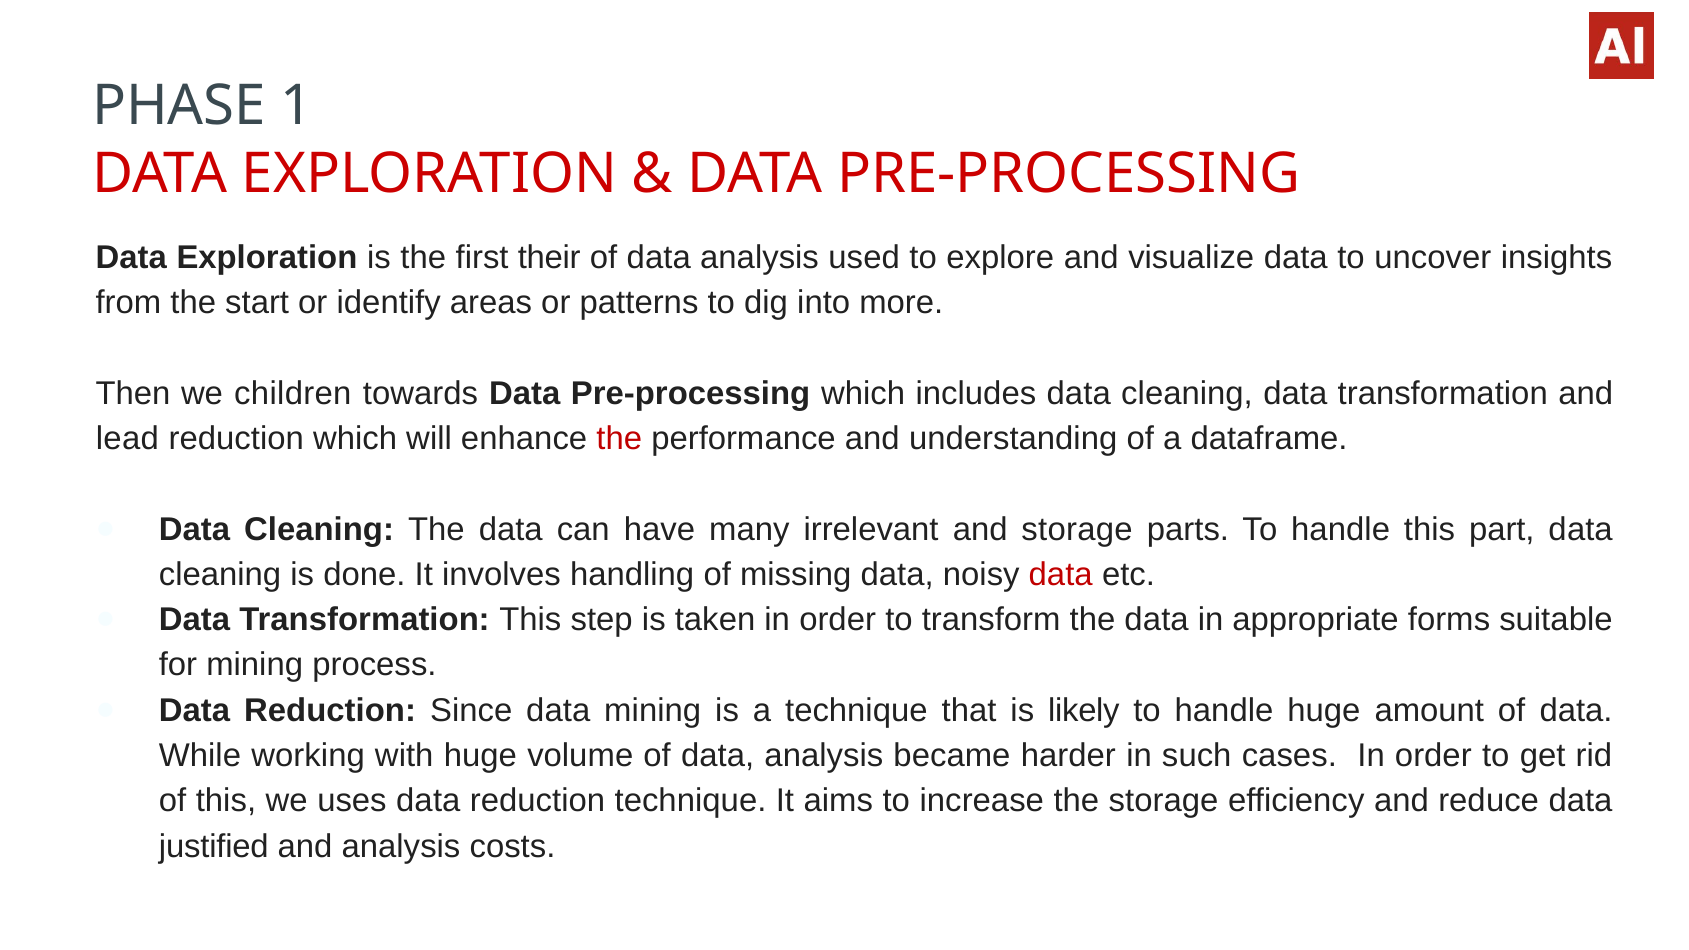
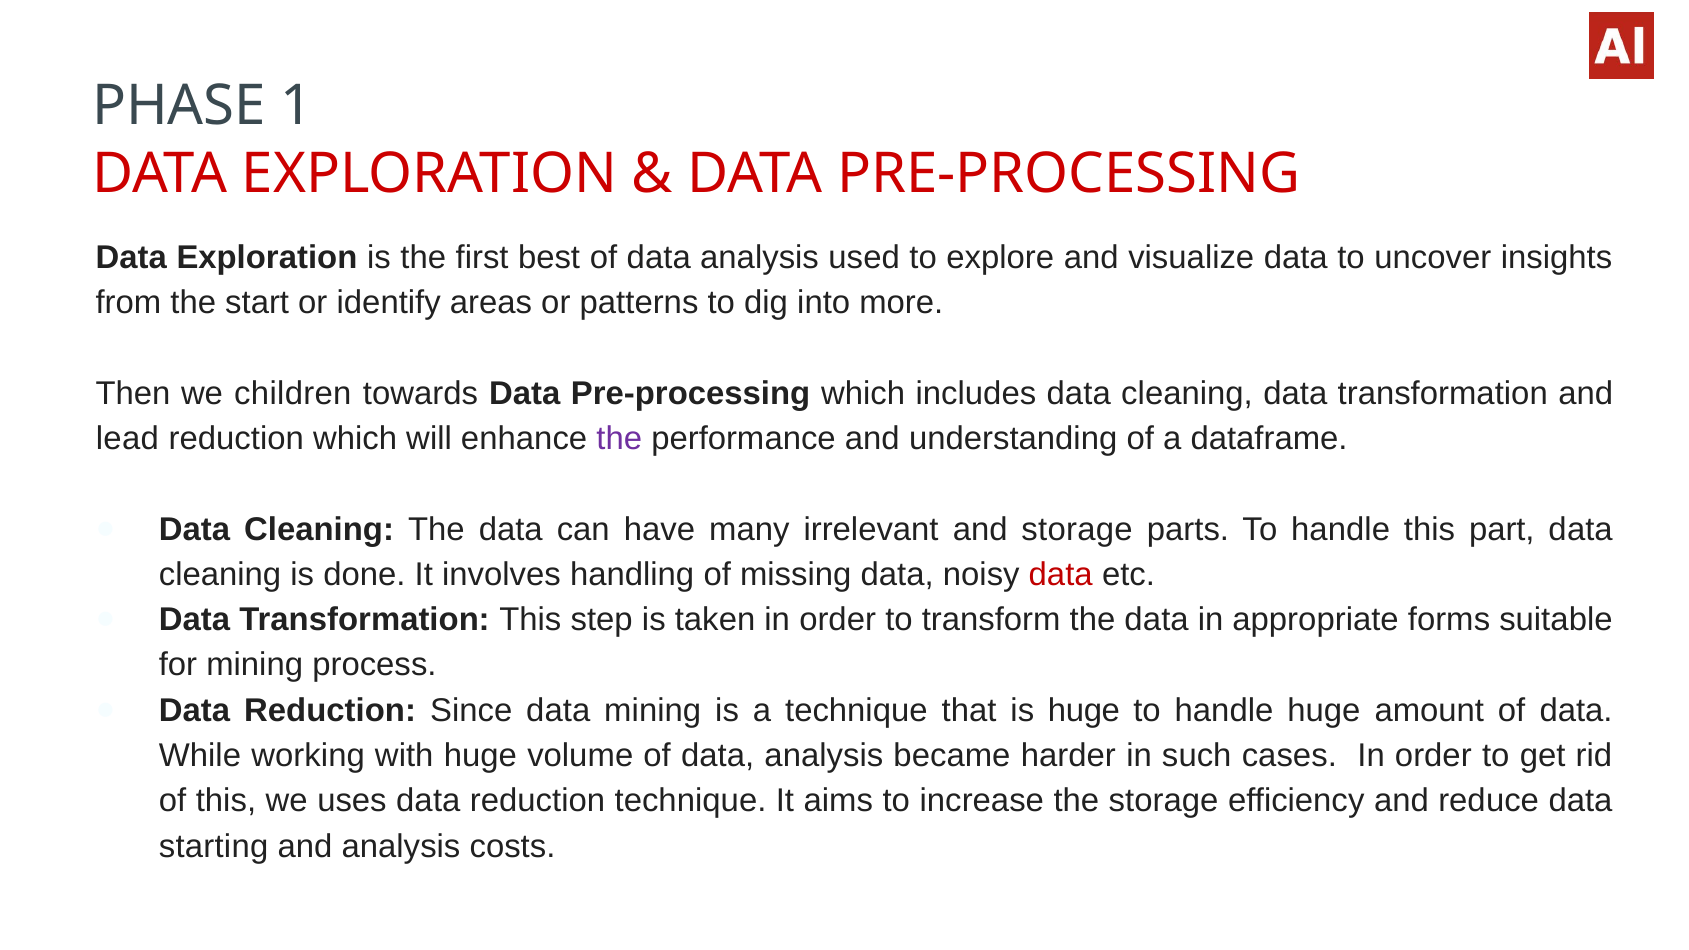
their: their -> best (549, 258)
the colour: red -> purple (619, 439)
is likely: likely -> huge (1084, 710)
justified: justified -> starting (214, 846)
